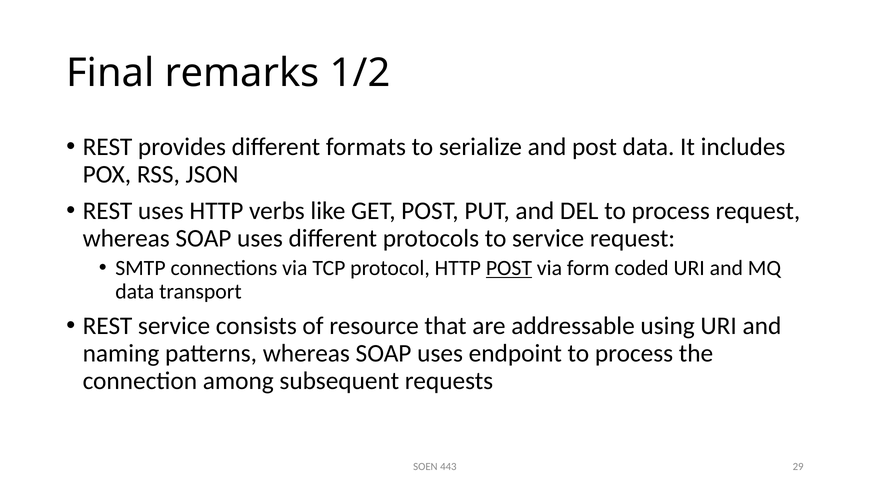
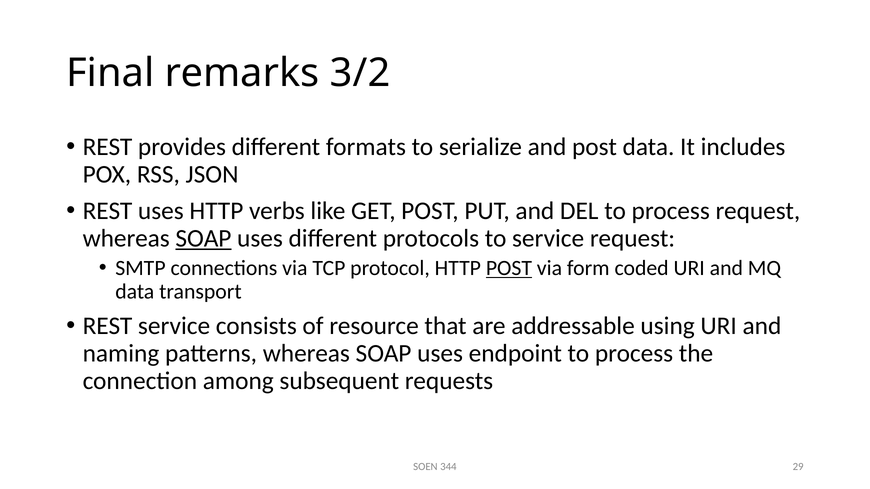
1/2: 1/2 -> 3/2 (360, 73)
SOAP underline: none -> present (203, 238)
443: 443 -> 344 (448, 467)
